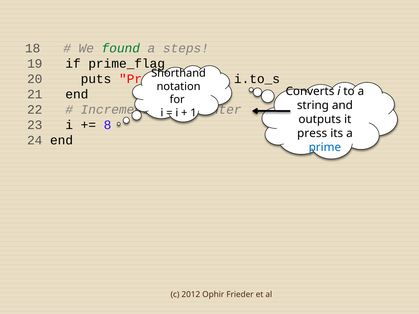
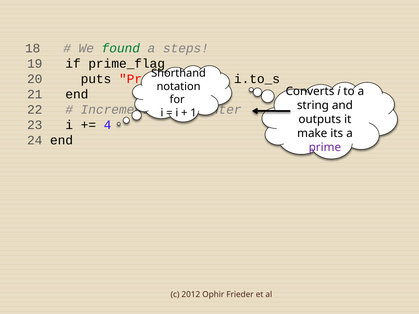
8: 8 -> 4 (108, 125)
press: press -> make (312, 133)
prime colour: blue -> purple (325, 147)
